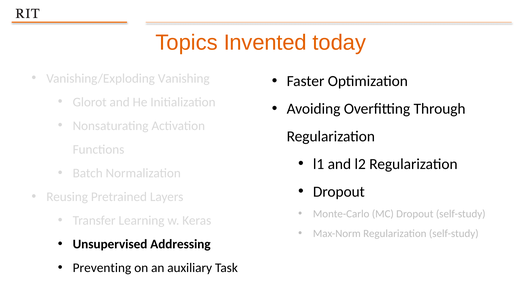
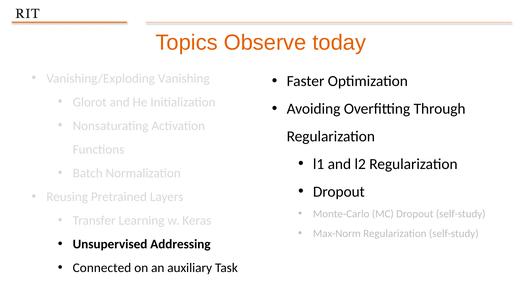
Invented: Invented -> Observe (265, 43)
Preventing: Preventing -> Connected (102, 268)
